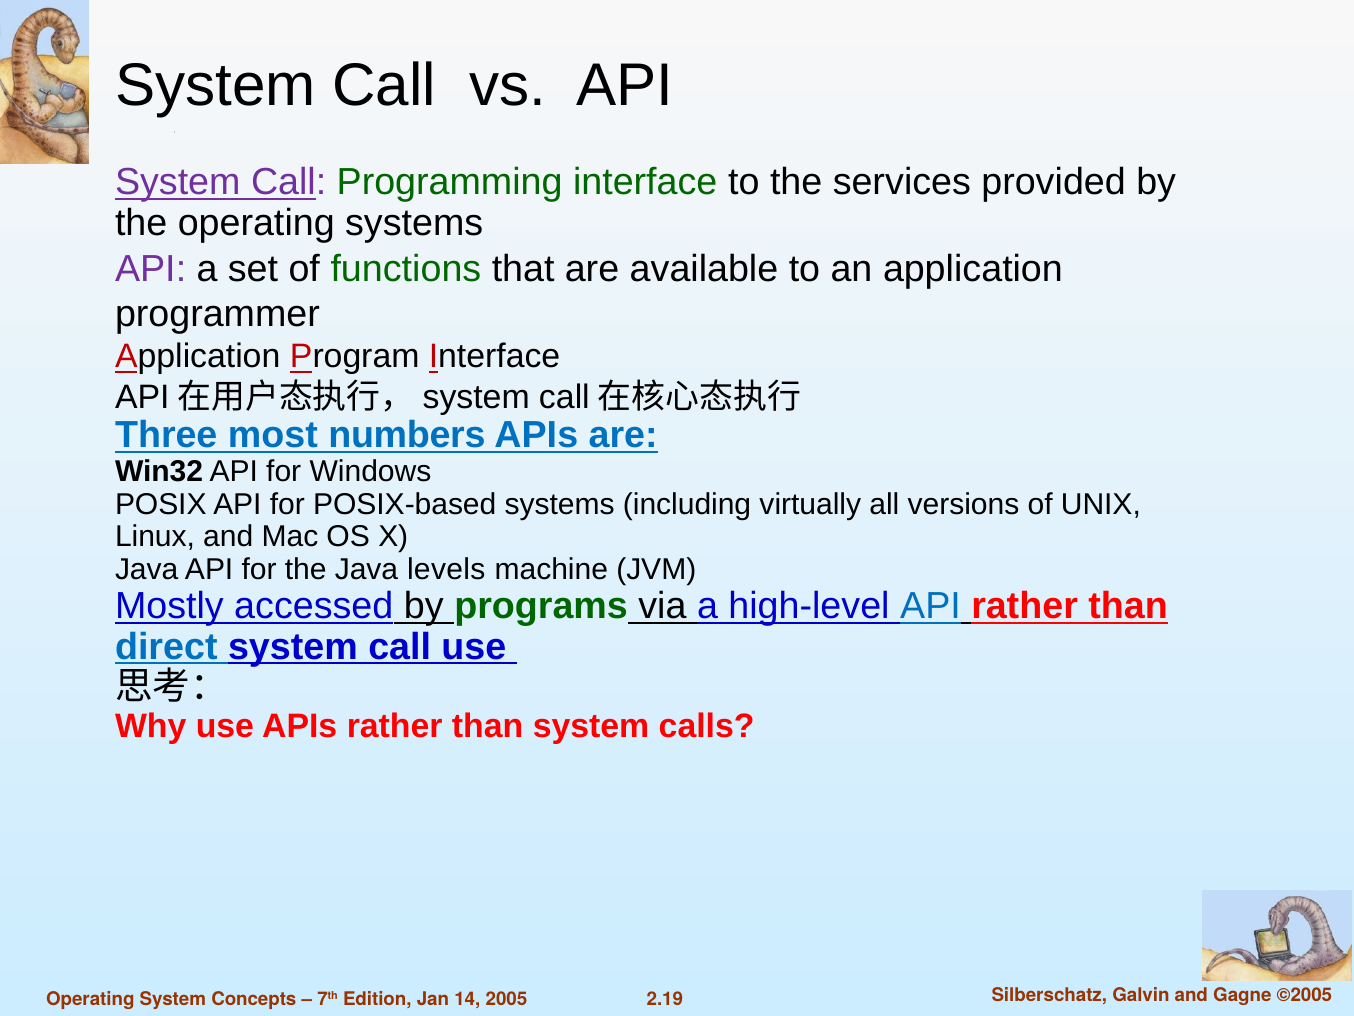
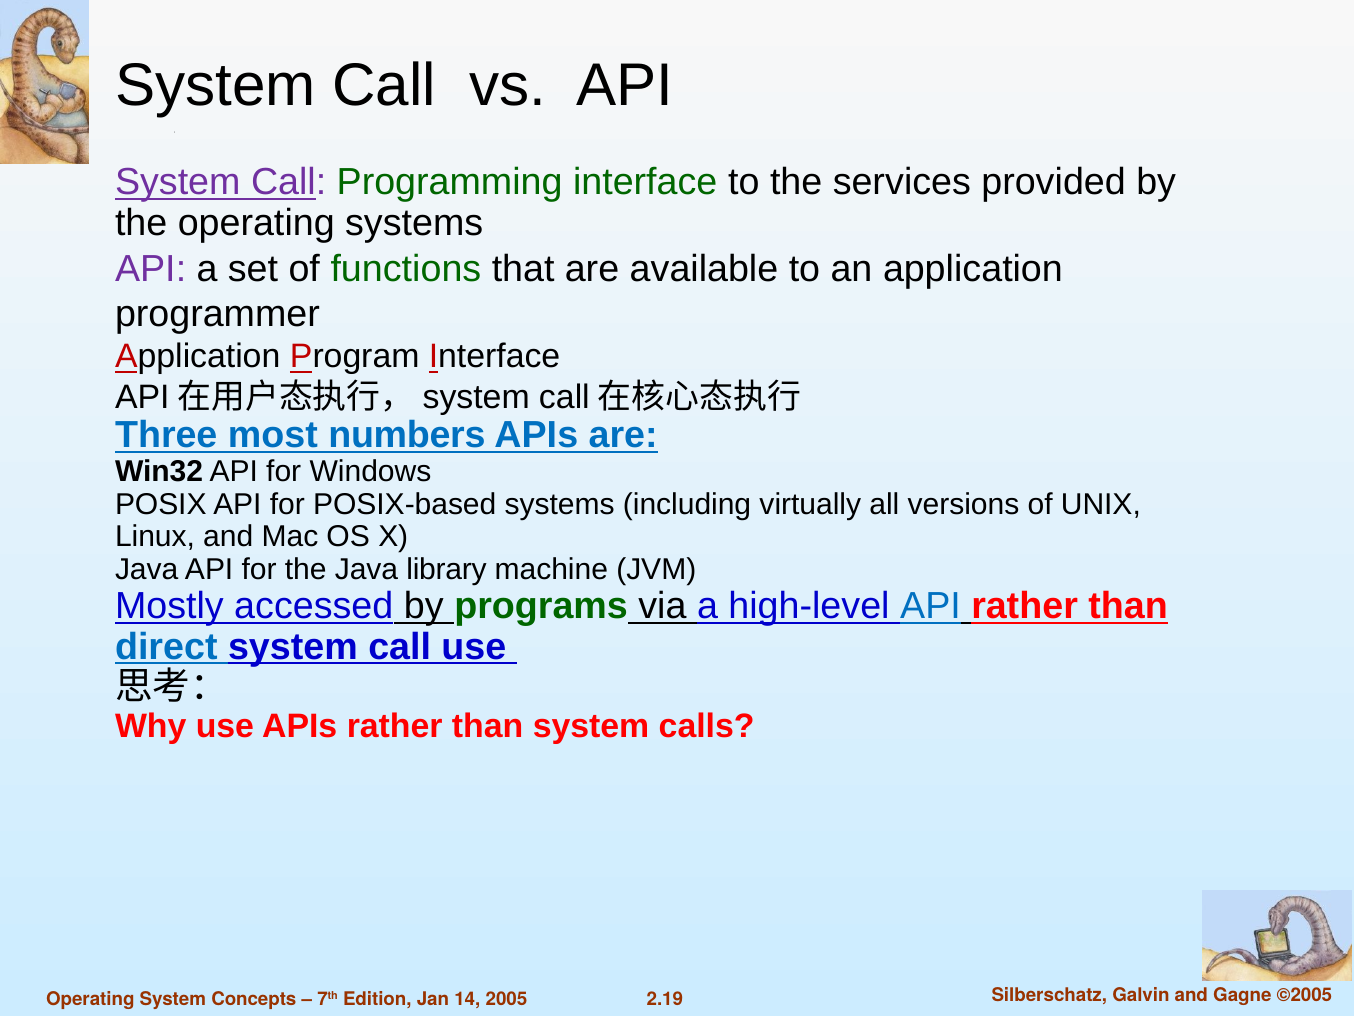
levels: levels -> library (446, 569)
